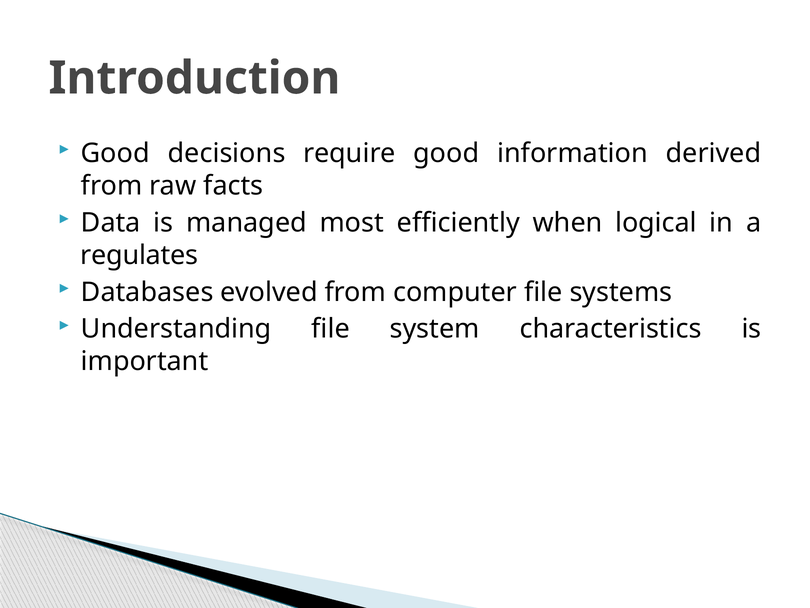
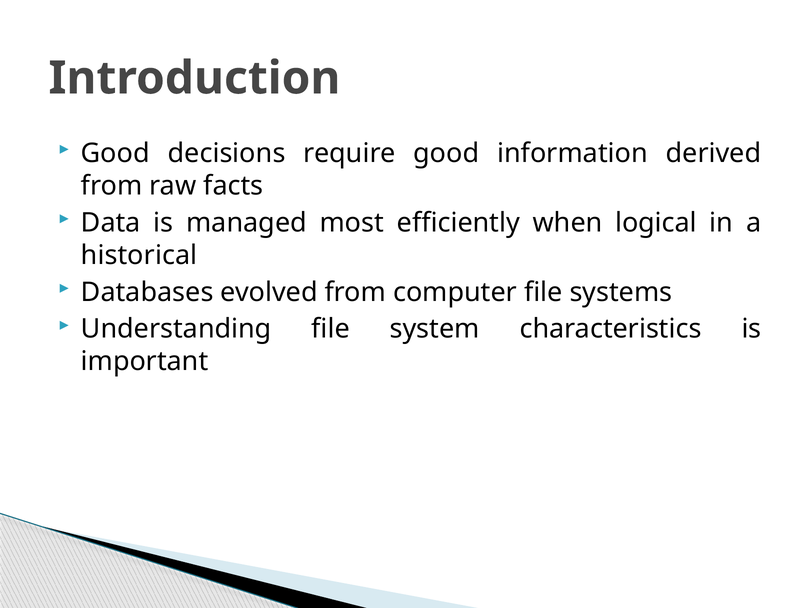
regulates: regulates -> historical (139, 255)
